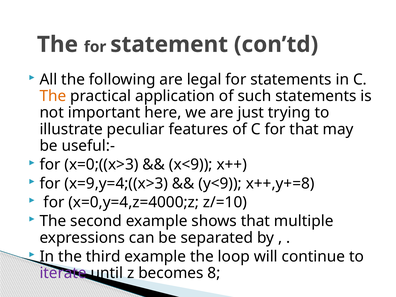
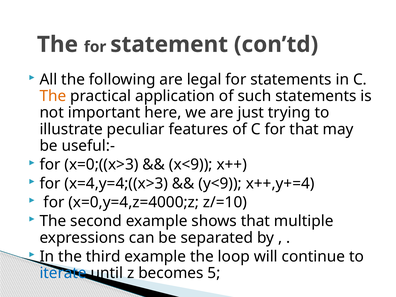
x=9,y=4;((x>3: x=9,y=4;((x>3 -> x=4,y=4;((x>3 (116, 183)
x++,y+=8: x++,y+=8 -> x++,y+=4 (280, 183)
iterate colour: purple -> blue (63, 273)
8: 8 -> 5 (214, 273)
